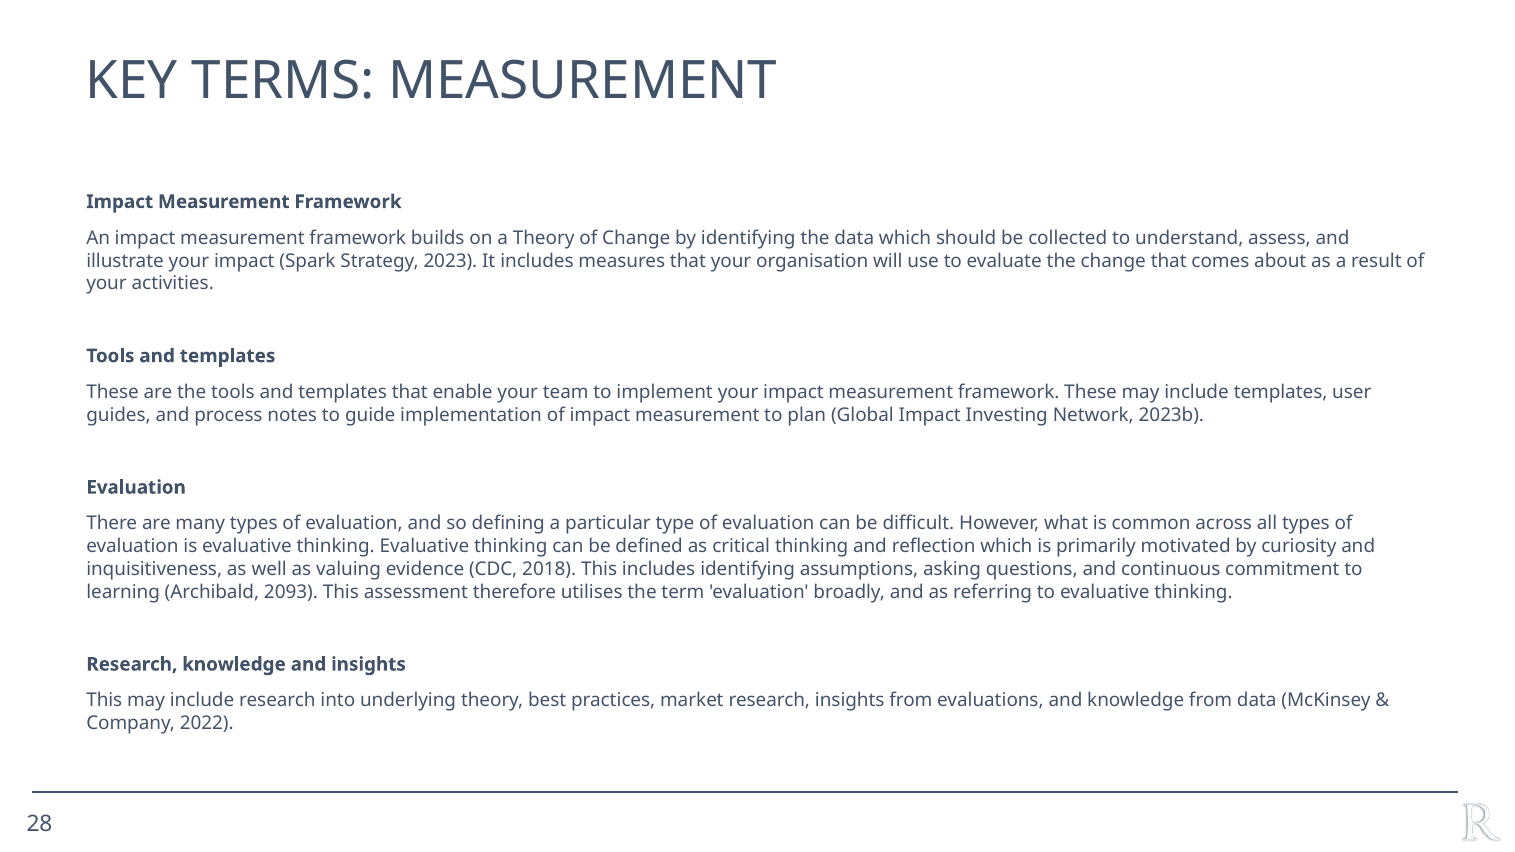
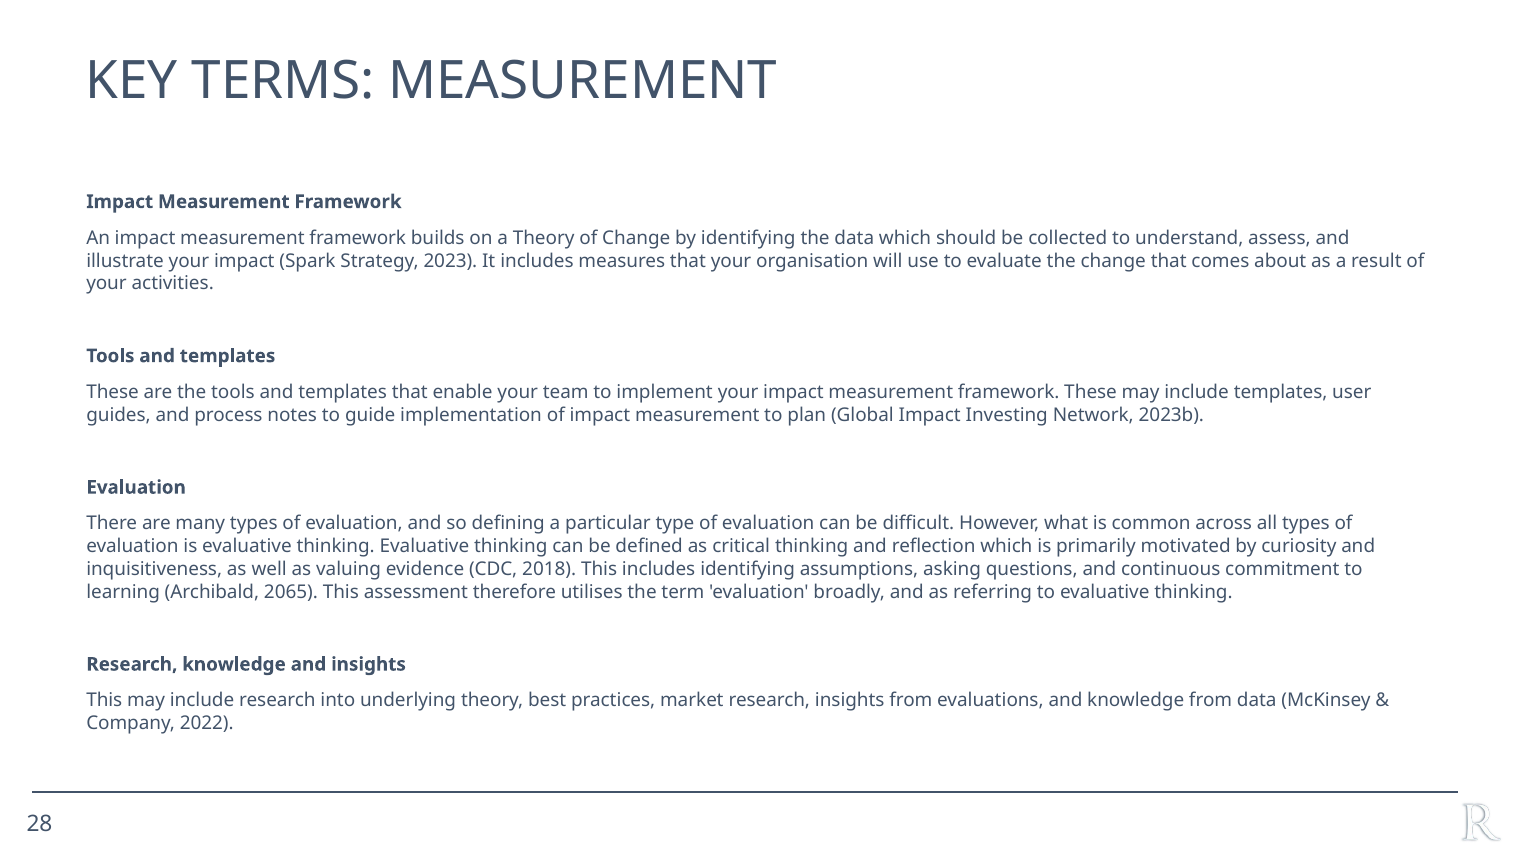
2093: 2093 -> 2065 (291, 592)
